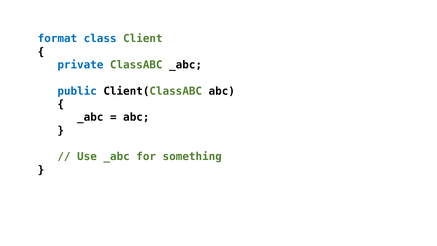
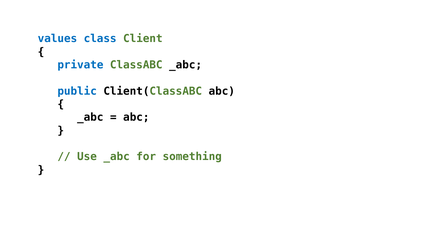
format: format -> values (57, 39)
